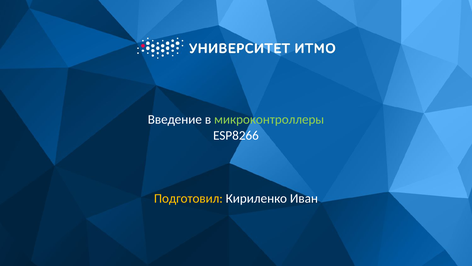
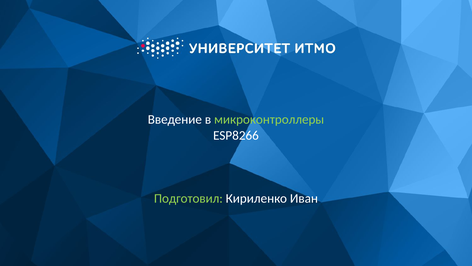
Подготовил colour: yellow -> light green (188, 198)
